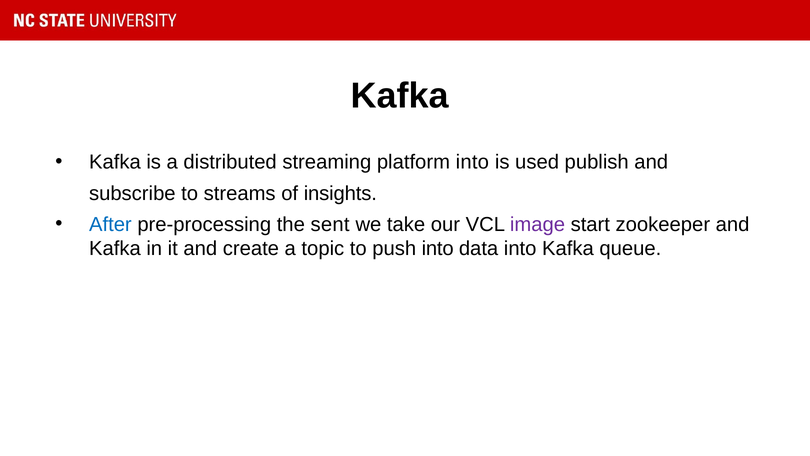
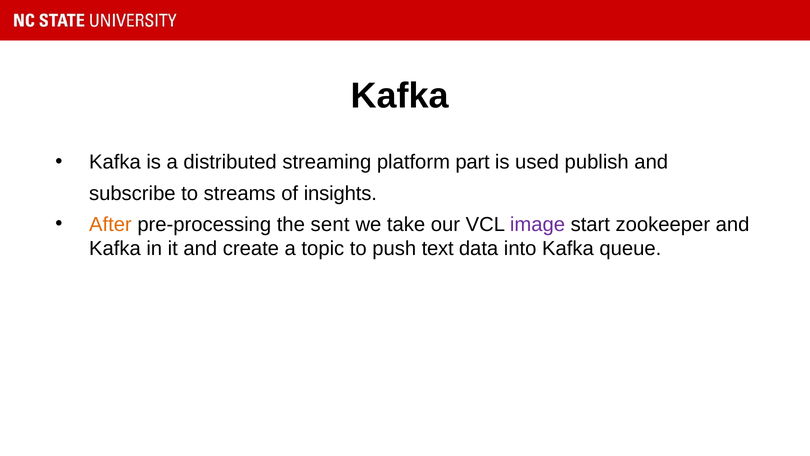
platform into: into -> part (473, 162)
After colour: blue -> orange (110, 224)
push into: into -> text (438, 248)
